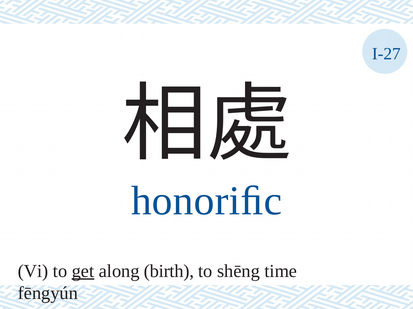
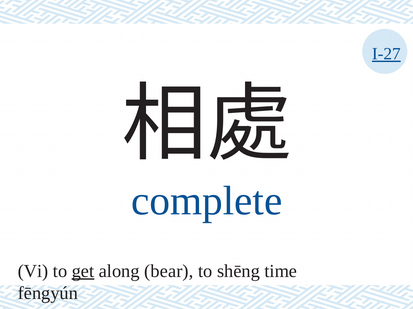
I-27 underline: none -> present (386, 54)
honoriﬁc: honoriﬁc -> complete (207, 202)
birth: birth -> bear (169, 272)
